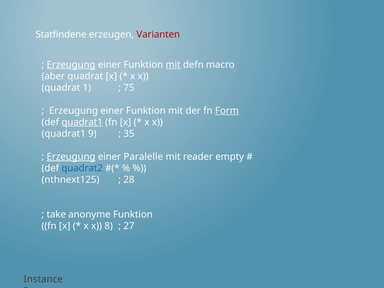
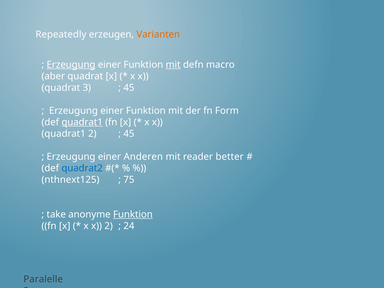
Statfindene: Statfindene -> Repeatedly (61, 34)
Varianten colour: red -> orange (158, 34)
quadrat 1: 1 -> 3 (87, 88)
75: 75 -> 45 (129, 88)
Form underline: present -> none (227, 111)
quadrat1 9: 9 -> 2 (92, 134)
35: 35 -> 45 (129, 134)
Erzeugung underline: present -> none (71, 157)
Paralelle: Paralelle -> Anderen (143, 157)
empty: empty -> better (230, 157)
28: 28 -> 75 (129, 180)
Funktion underline: none -> present (133, 214)
x 8: 8 -> 2 (109, 226)
27: 27 -> 24 (129, 226)
Instance: Instance -> Paralelle (43, 279)
